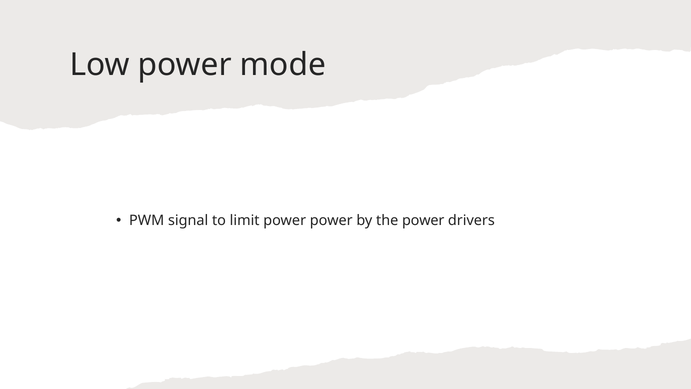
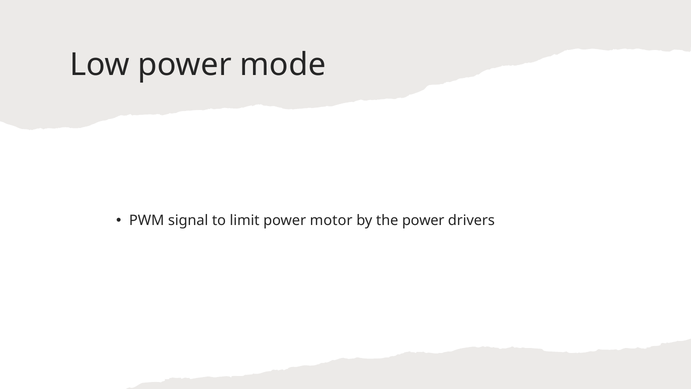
power power: power -> motor (331, 220)
